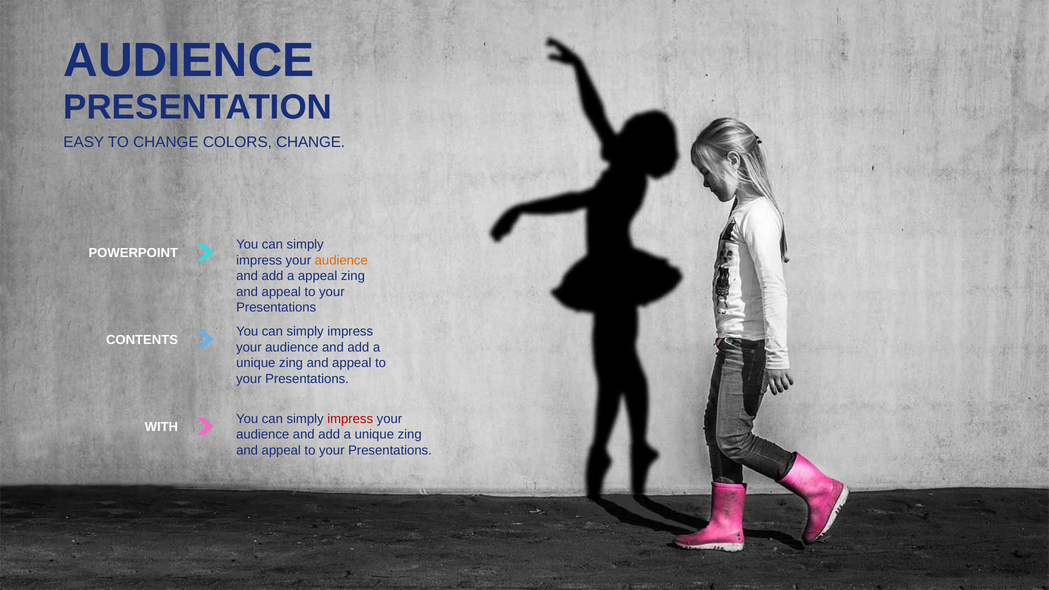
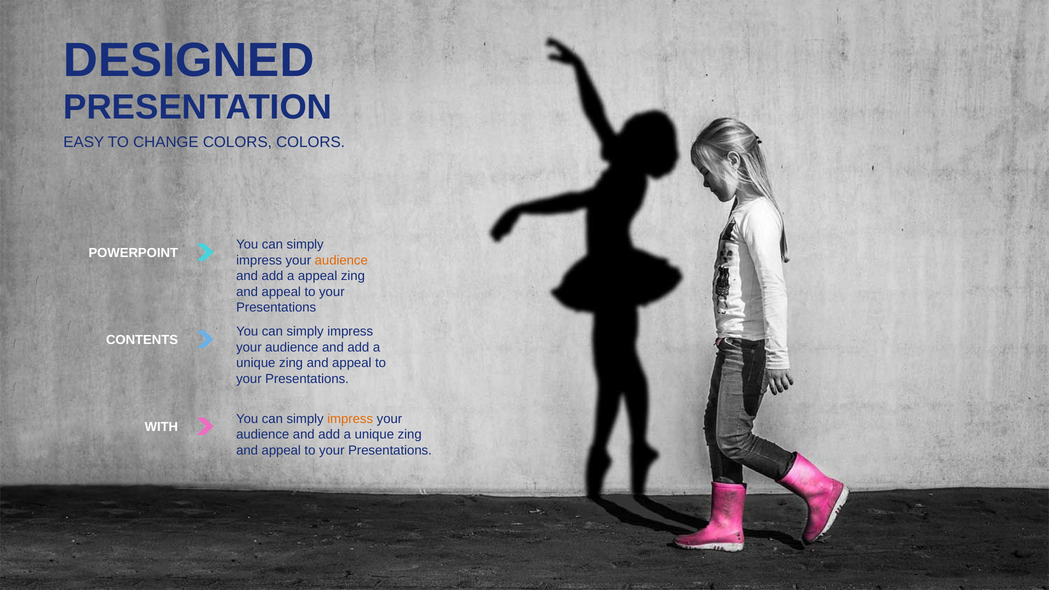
AUDIENCE: AUDIENCE -> DESIGNED (189, 61)
COLORS CHANGE: CHANGE -> COLORS (311, 142)
impress colour: red -> orange (350, 419)
